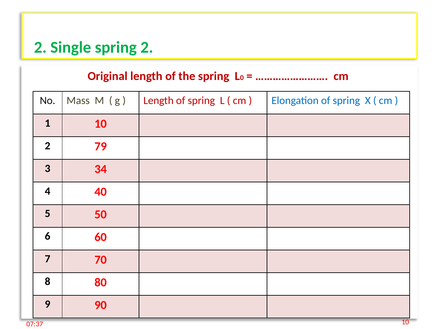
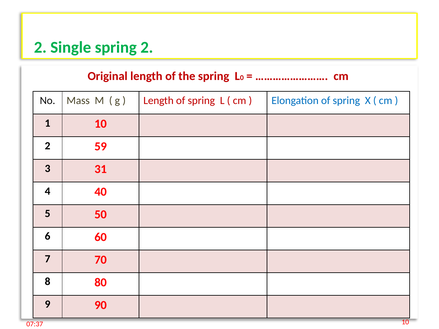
79: 79 -> 59 (101, 147)
34: 34 -> 31 (101, 169)
